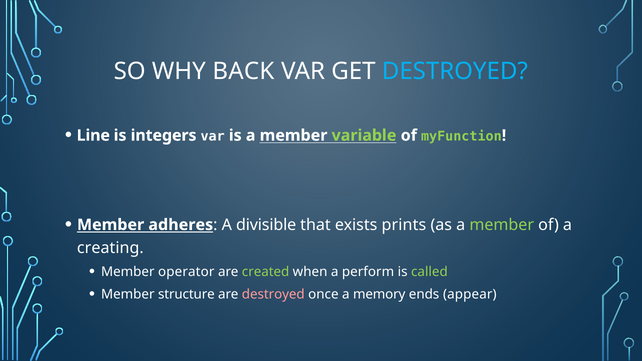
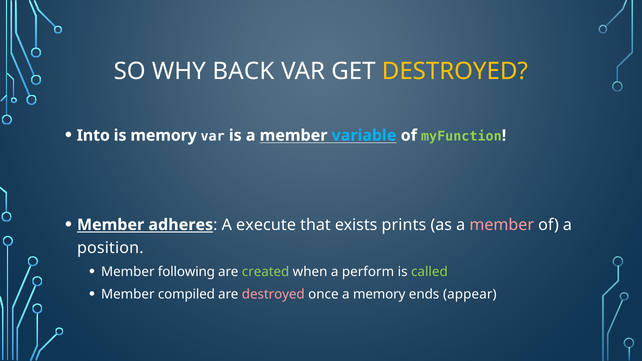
DESTROYED colour: light blue -> yellow (455, 71)
Line: Line -> Into (93, 135)
is integers: integers -> memory (164, 135)
variable colour: light green -> light blue (364, 135)
divisible: divisible -> execute (266, 225)
member colour: light green -> pink (502, 225)
creating: creating -> position (110, 248)
operator: operator -> following (186, 272)
structure: structure -> compiled (186, 295)
